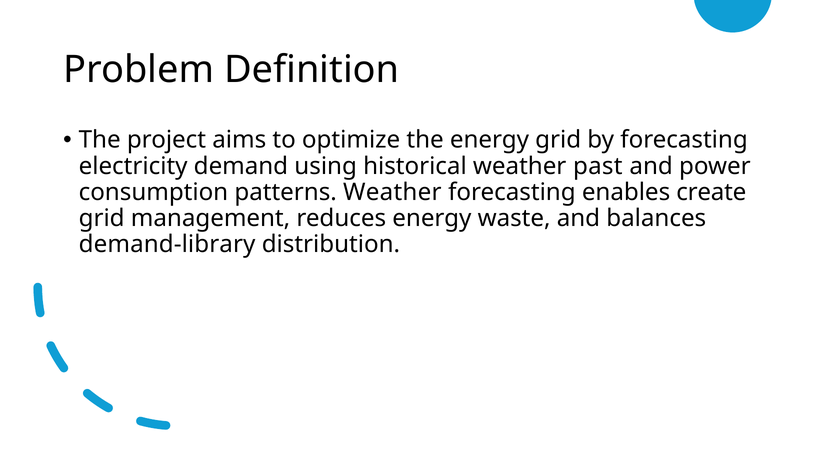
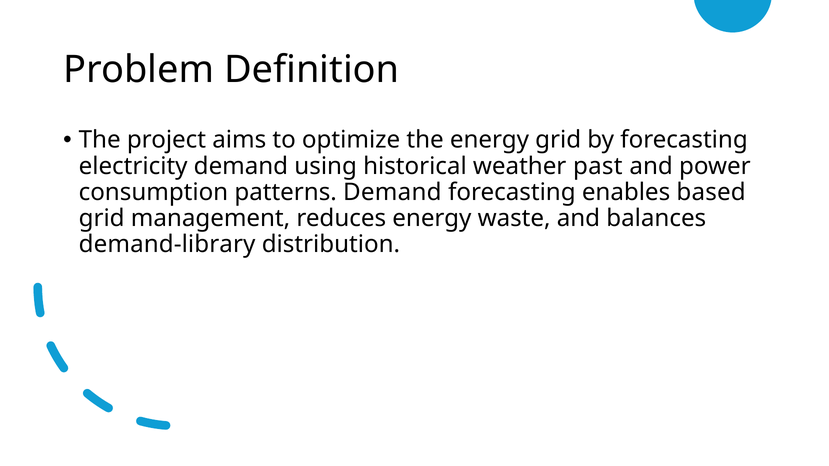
patterns Weather: Weather -> Demand (392, 192)
create: create -> based (711, 192)
